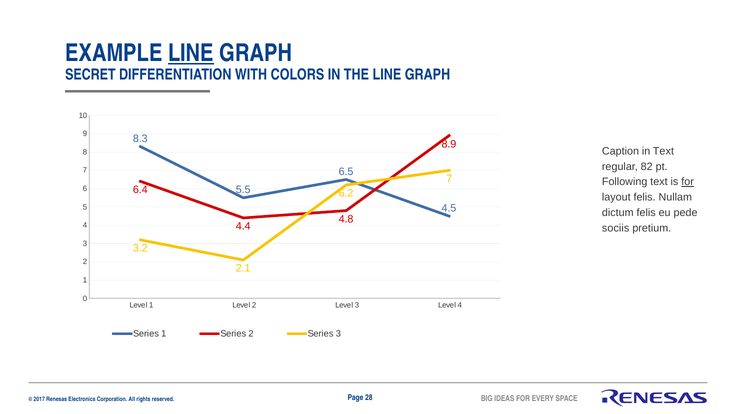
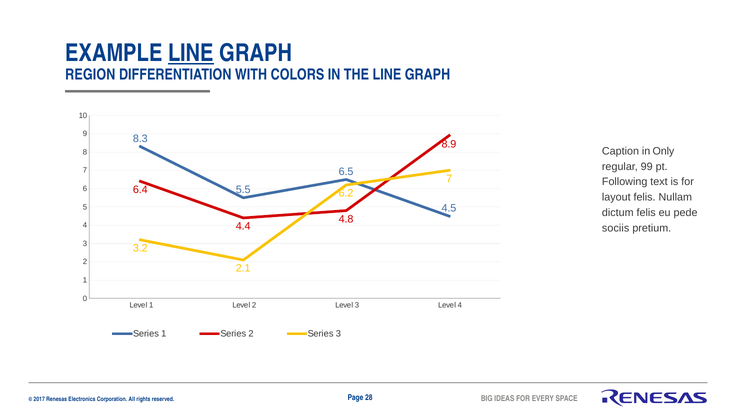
SECRET: SECRET -> REGION (90, 75)
in Text: Text -> Only (663, 151)
82: 82 -> 99 (647, 166)
for underline: present -> none (688, 182)
